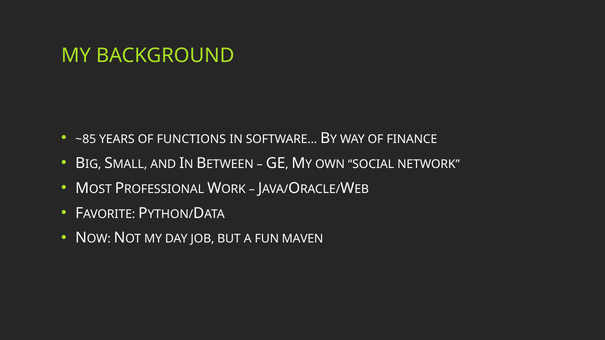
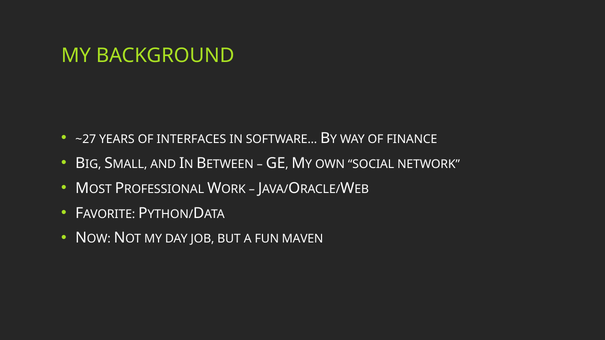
~85: ~85 -> ~27 (86, 139)
FUNCTIONS: FUNCTIONS -> INTERFACES (191, 139)
